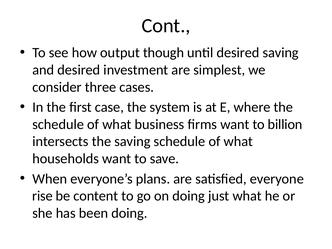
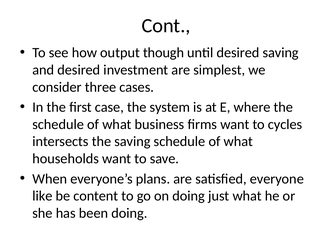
billion: billion -> cycles (285, 124)
rise: rise -> like (42, 196)
